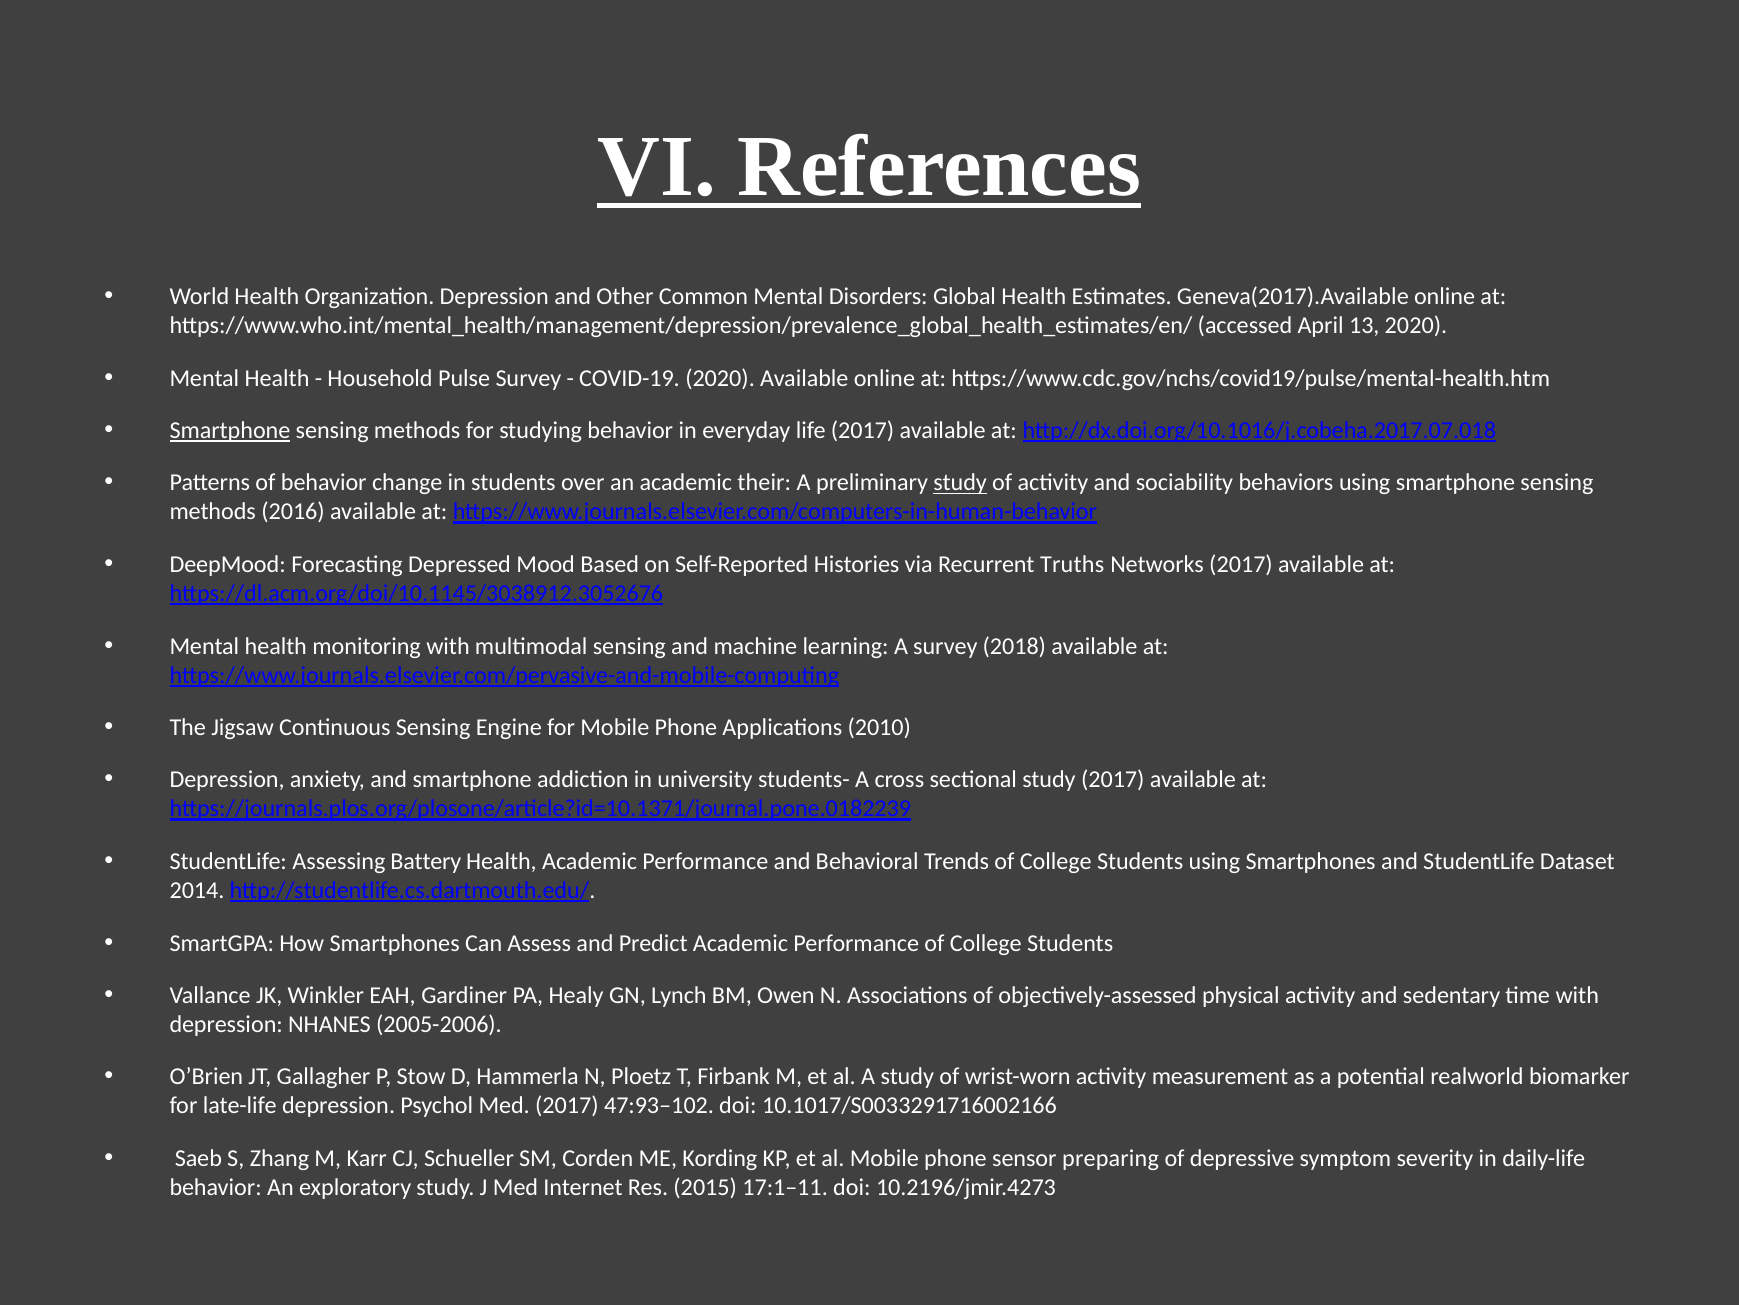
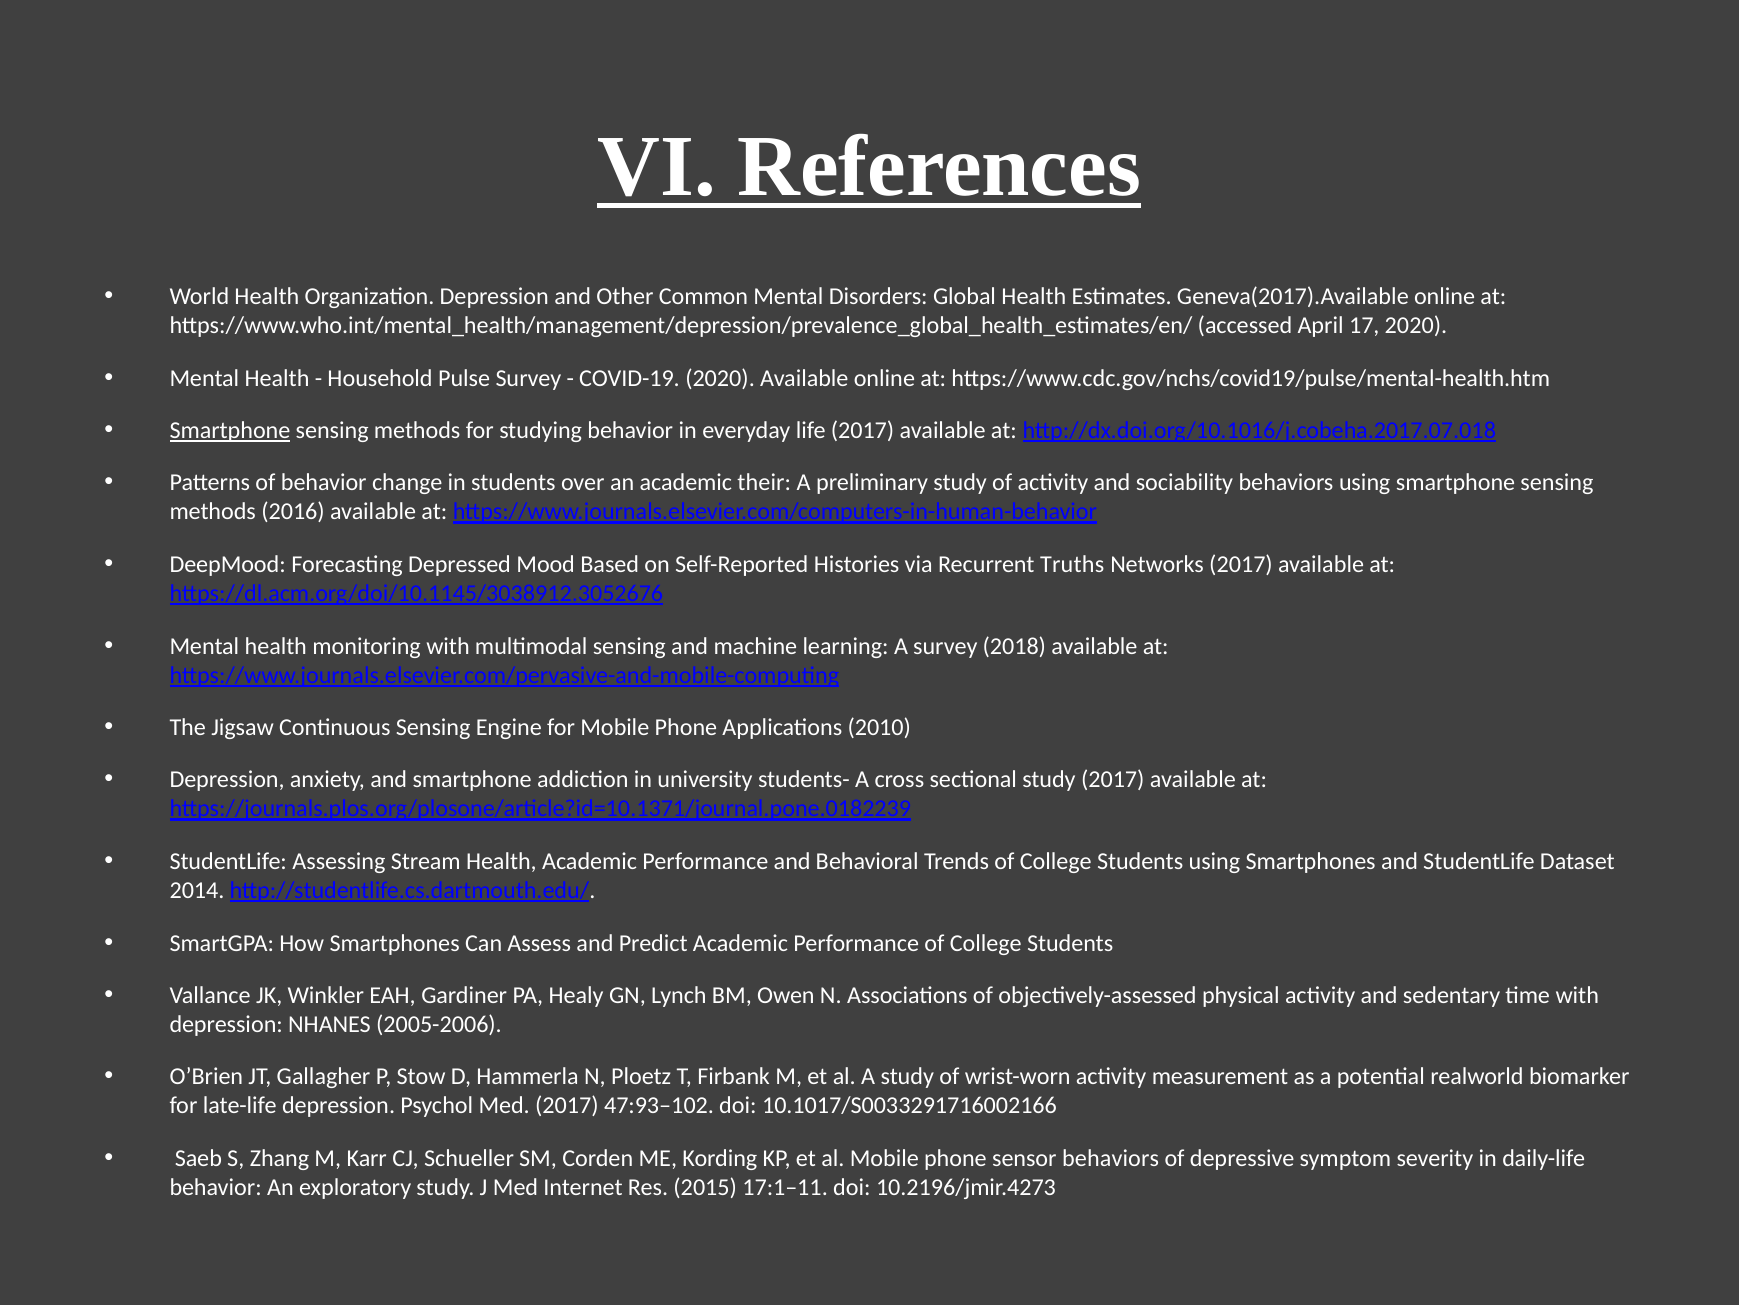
13: 13 -> 17 (1364, 326)
study underline: present -> none (960, 483)
Battery: Battery -> Stream (426, 861)
sensor preparing: preparing -> behaviors (1111, 1157)
